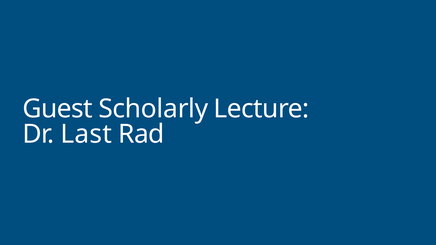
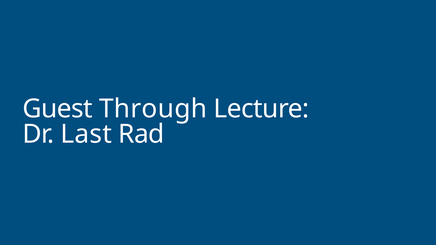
Scholarly: Scholarly -> Through (153, 109)
